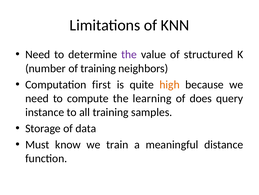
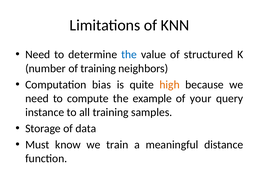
the colour: purple -> blue (129, 54)
first: first -> bias (102, 84)
learning: learning -> example (152, 98)
does: does -> your (201, 98)
